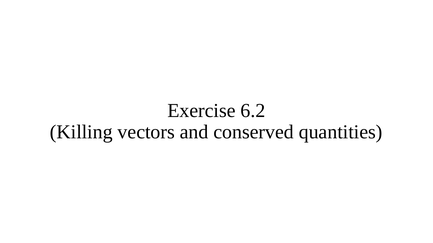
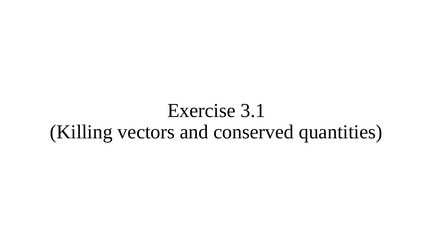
6.2: 6.2 -> 3.1 (253, 111)
